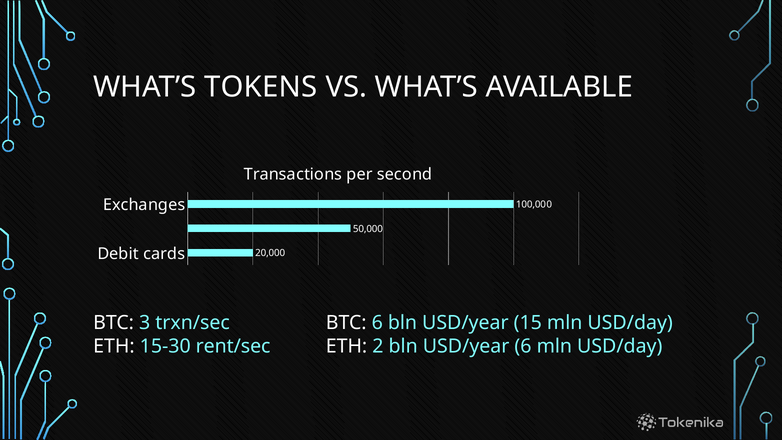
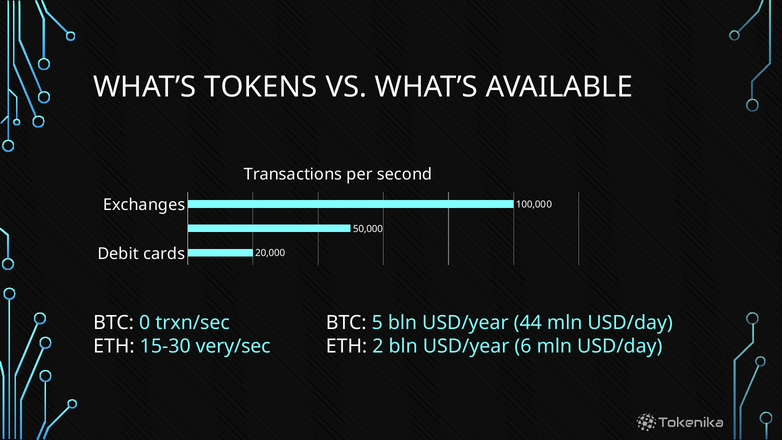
3: 3 -> 0 (145, 323)
BTC 6: 6 -> 5 (377, 323)
15: 15 -> 44 (528, 323)
rent/sec: rent/sec -> very/sec (233, 346)
